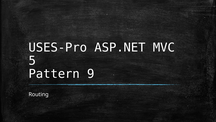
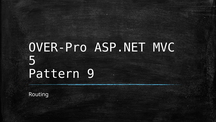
USES-Pro: USES-Pro -> OVER-Pro (58, 47)
